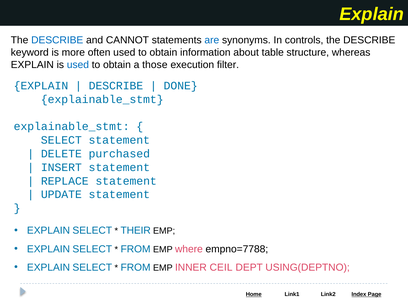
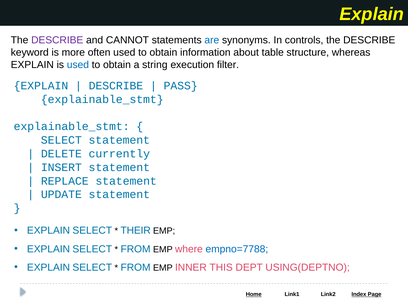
DESCRIBE colour: blue -> purple (57, 40)
those: those -> string (155, 65)
DONE: DONE -> PASS (181, 86)
purchased: purchased -> currently (119, 154)
empno=7788 colour: black -> blue (237, 249)
CEIL: CEIL -> THIS (221, 267)
